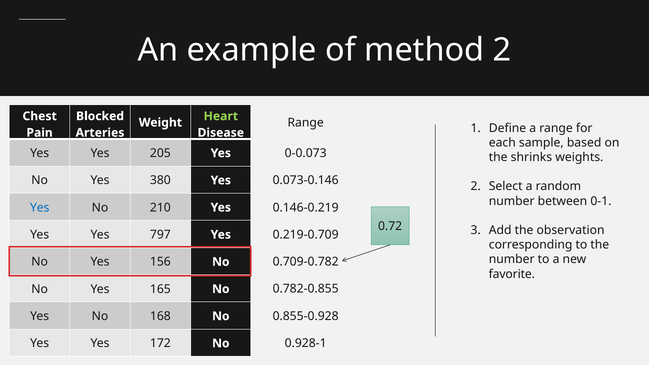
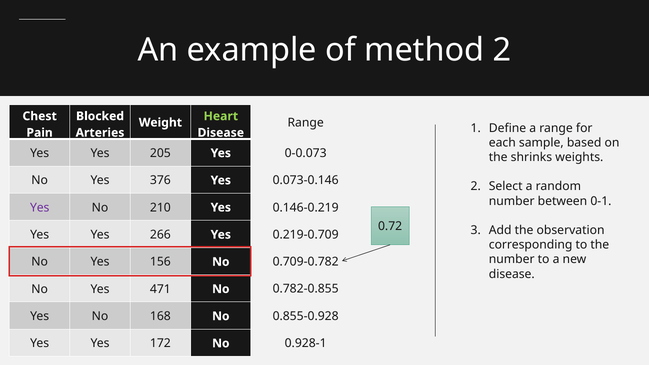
380: 380 -> 376 (160, 180)
Yes colour: blue -> purple (40, 208)
797: 797 -> 266 (160, 235)
favorite: favorite -> disease (512, 274)
165: 165 -> 471 (160, 289)
